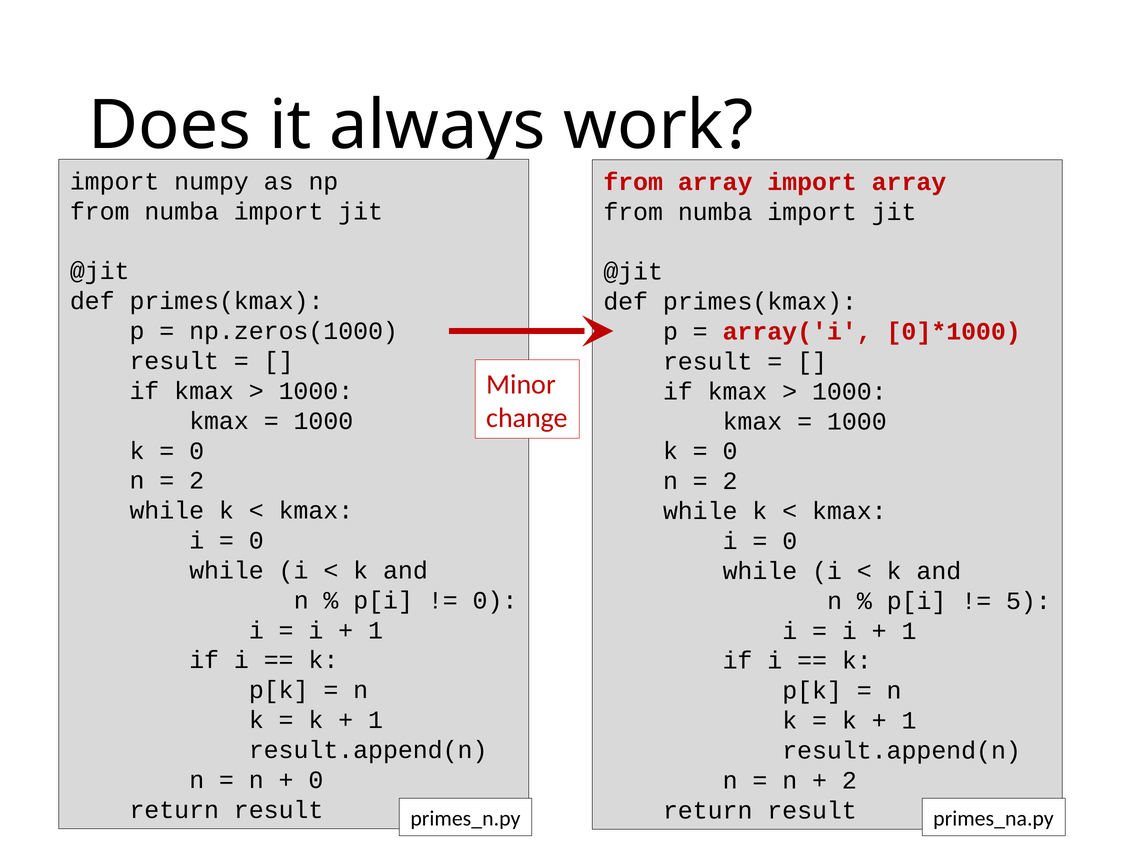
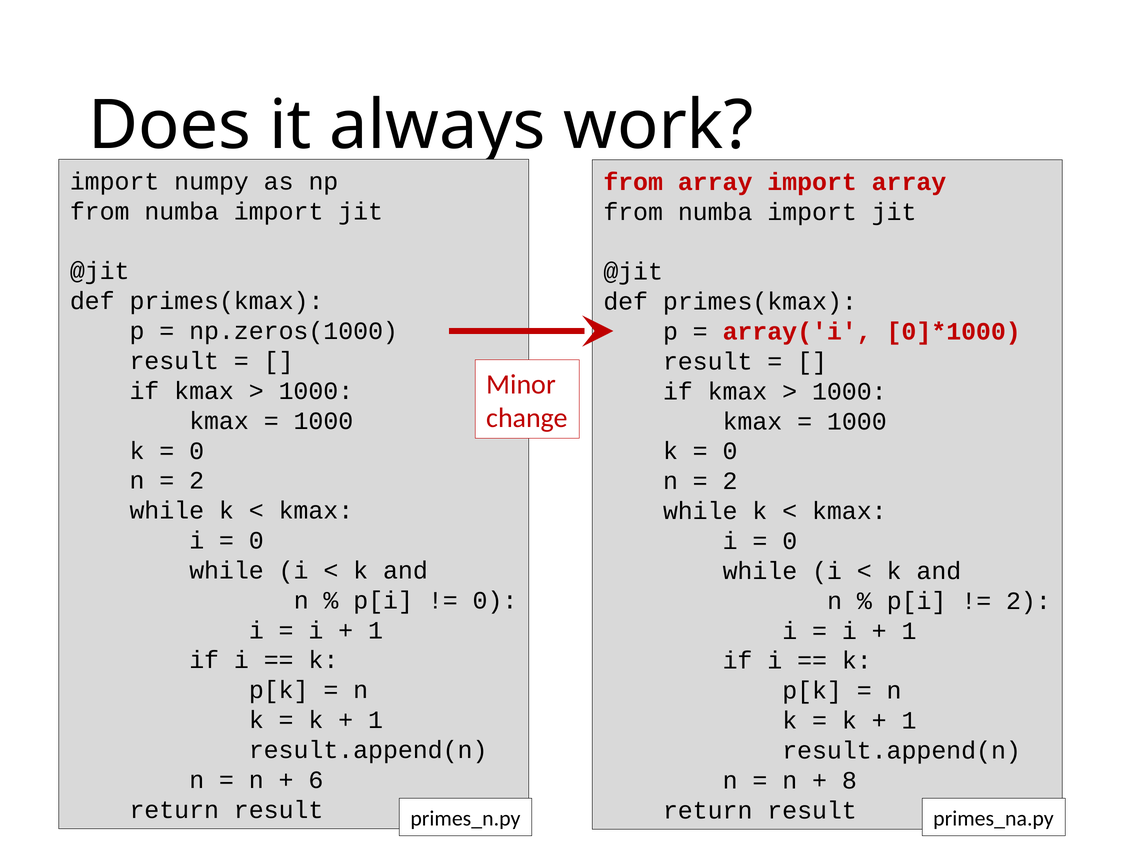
5: 5 -> 2 (1028, 601)
0: 0 -> 6 (316, 779)
2: 2 -> 8 (849, 780)
